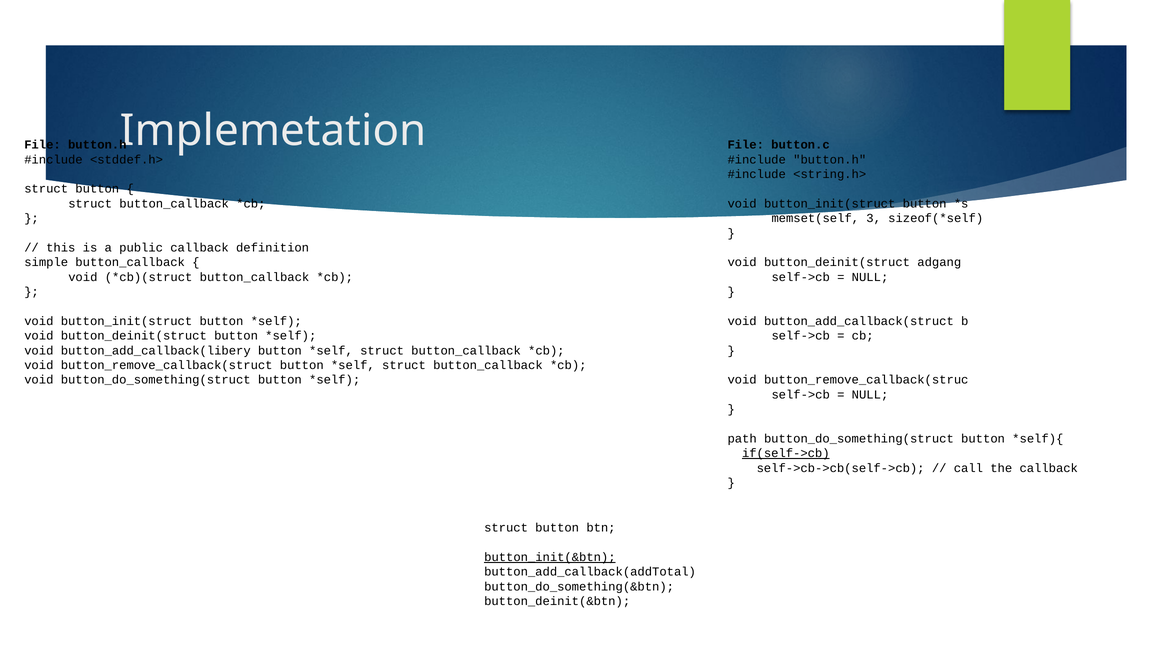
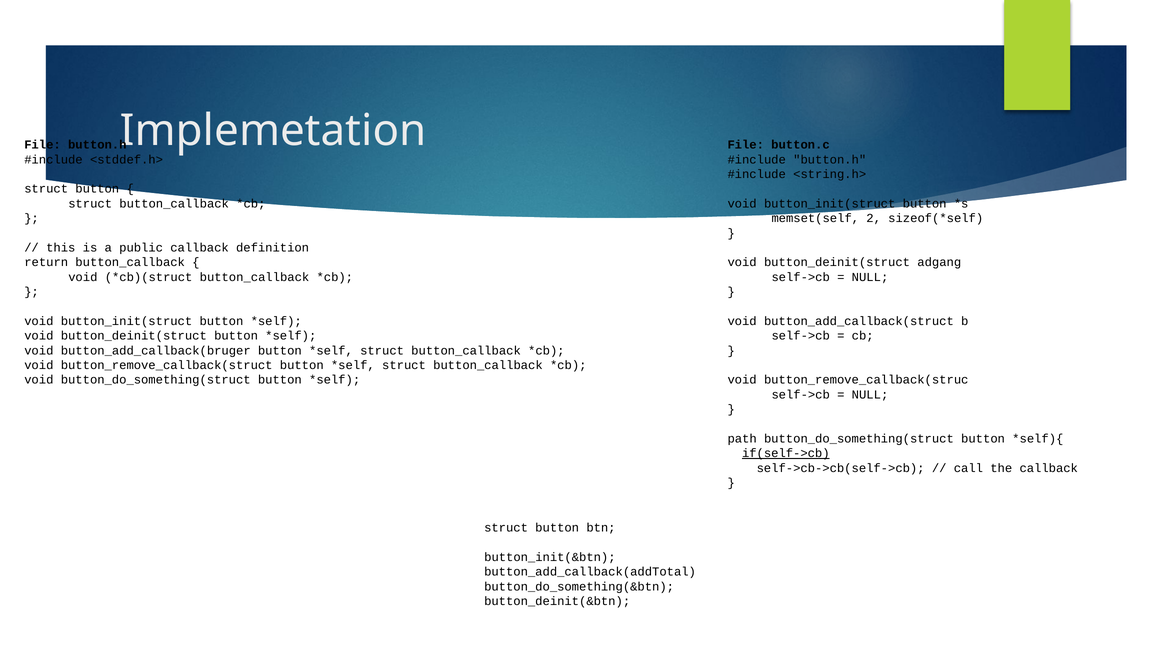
3: 3 -> 2 (874, 218)
simple: simple -> return (46, 262)
button_add_callback(libery: button_add_callback(libery -> button_add_callback(bruger (156, 350)
button_init(&btn underline: present -> none (550, 557)
